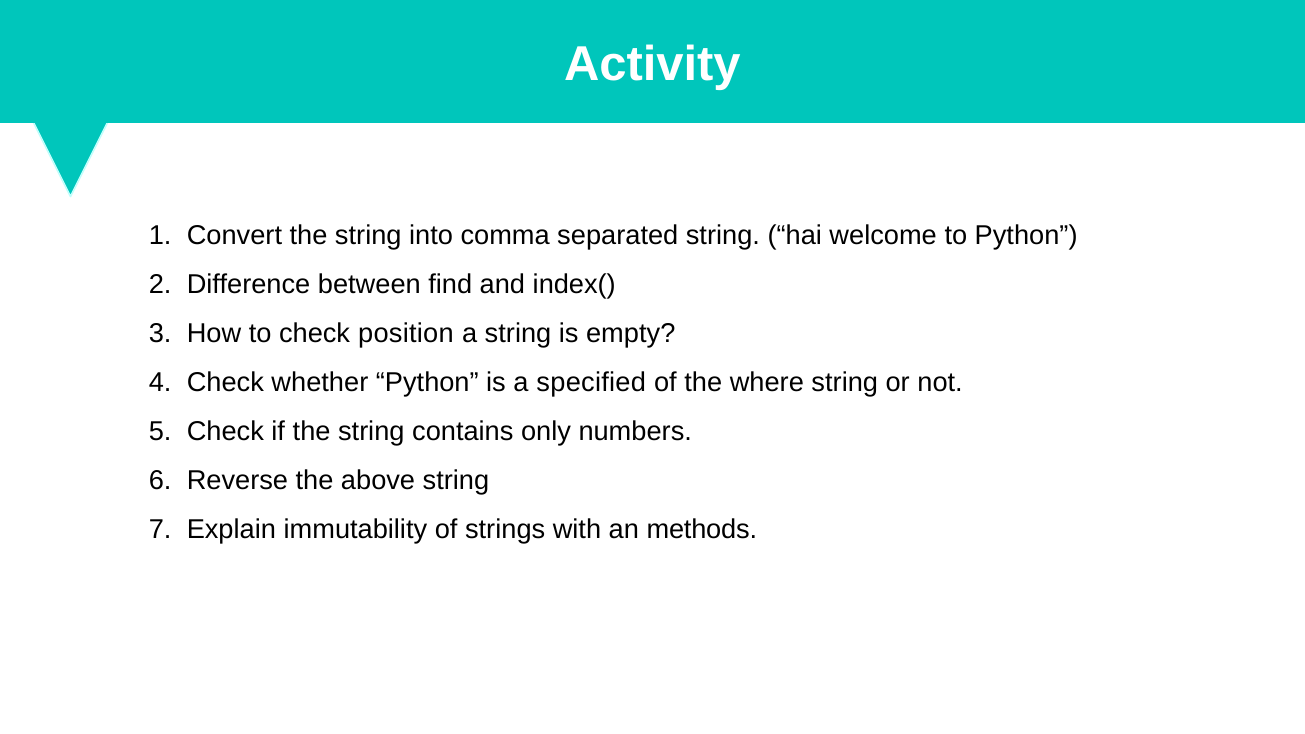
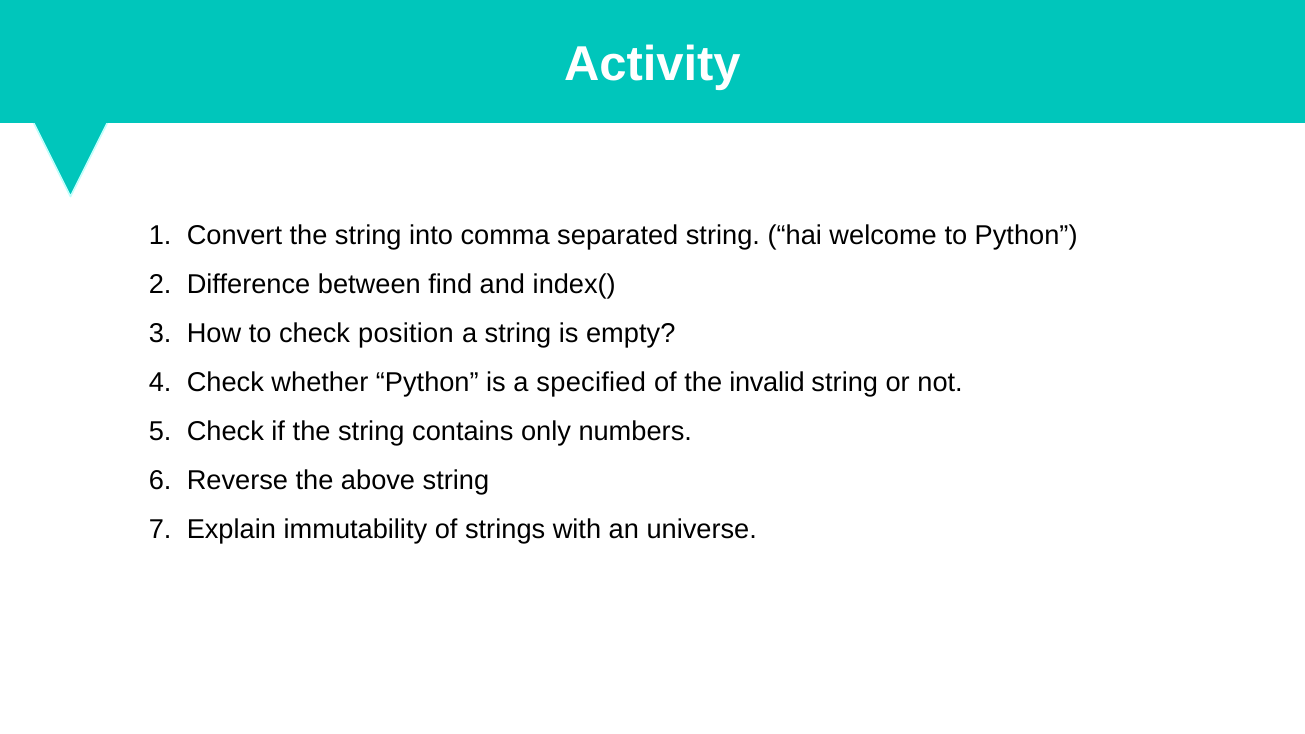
where: where -> invalid (767, 383)
methods: methods -> universe (702, 530)
